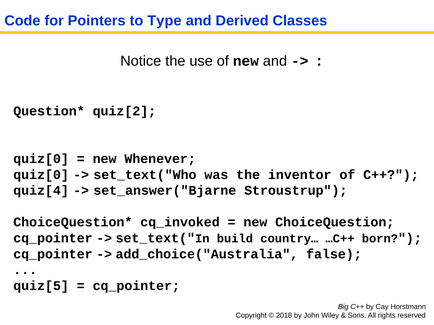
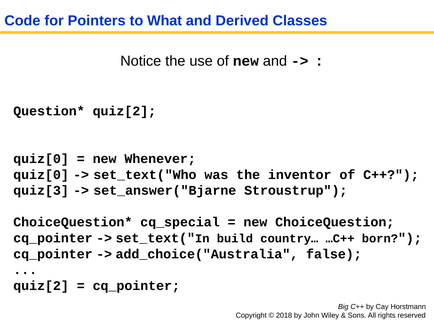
Type: Type -> What (165, 21)
quiz[4: quiz[4 -> quiz[3 (41, 191)
cq_invoked: cq_invoked -> cq_special (180, 223)
quiz[5: quiz[5 -> quiz[2 (41, 286)
